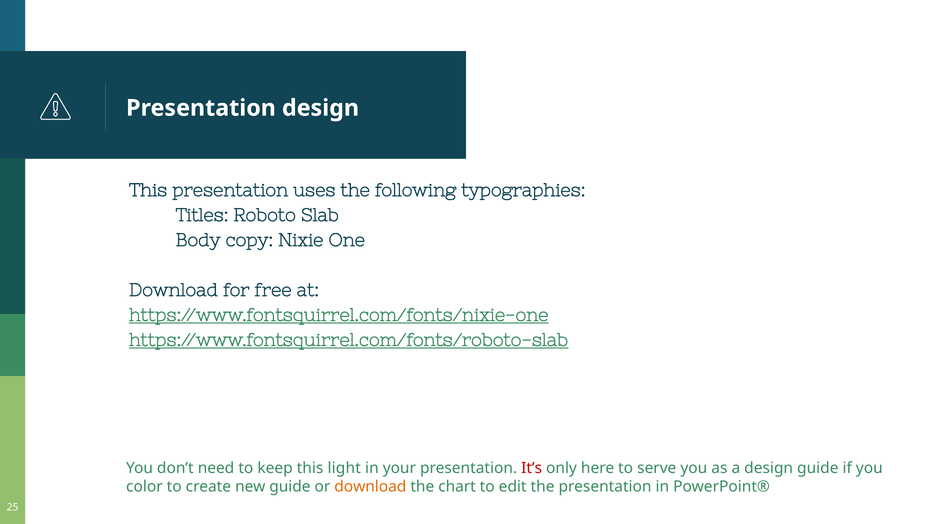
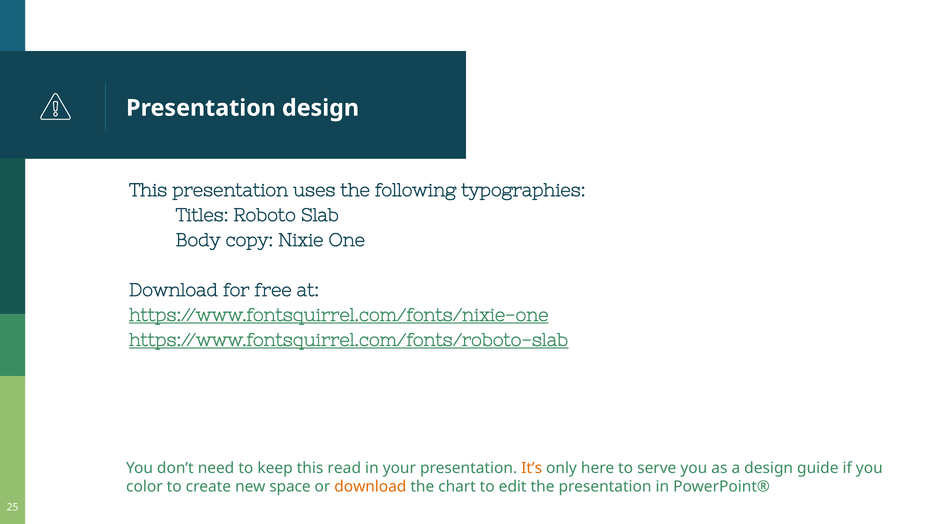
light: light -> read (344, 468)
It’s colour: red -> orange (532, 468)
new guide: guide -> space (290, 487)
